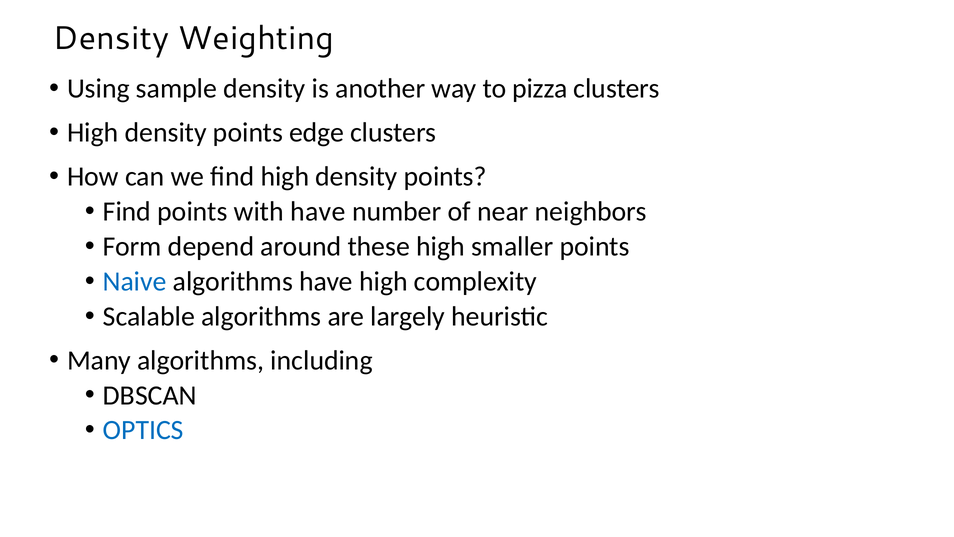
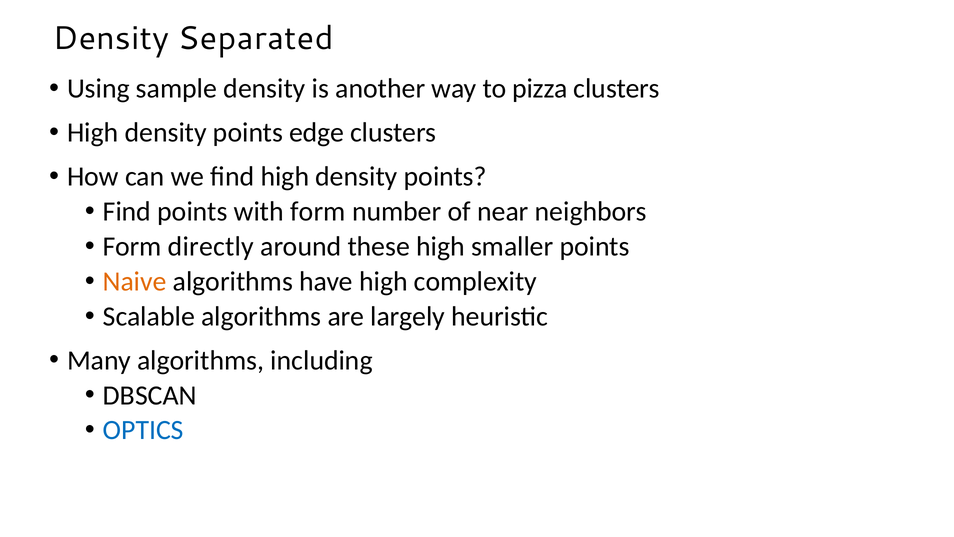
Weighting: Weighting -> Separated (256, 38)
with have: have -> form (318, 211)
depend: depend -> directly (211, 246)
Naive colour: blue -> orange (135, 281)
